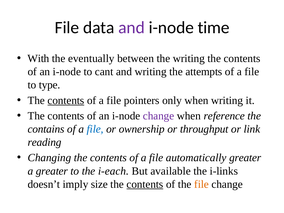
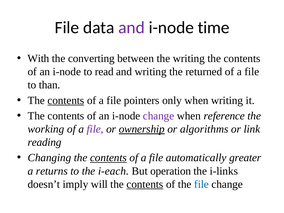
eventually: eventually -> converting (91, 58)
cant: cant -> read (104, 72)
attempts: attempts -> returned (204, 72)
type: type -> than (50, 85)
contains: contains -> working (46, 129)
file colour: blue -> purple (95, 129)
ownership underline: none -> present (142, 129)
throughput: throughput -> algorithms (204, 129)
contents underline: none -> present (108, 158)
a greater: greater -> returns (52, 171)
available: available -> operation (171, 171)
size: size -> will (99, 184)
file colour: orange -> blue (201, 184)
